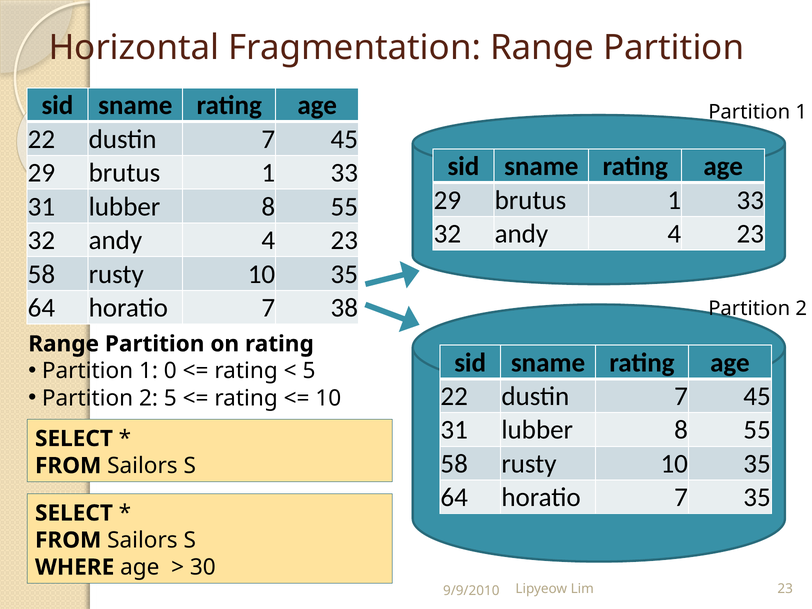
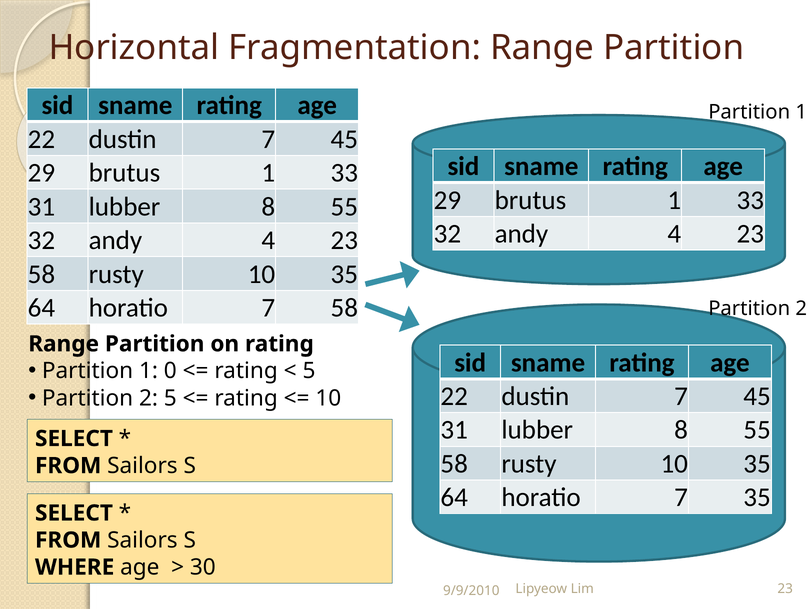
7 38: 38 -> 58 (344, 308)
